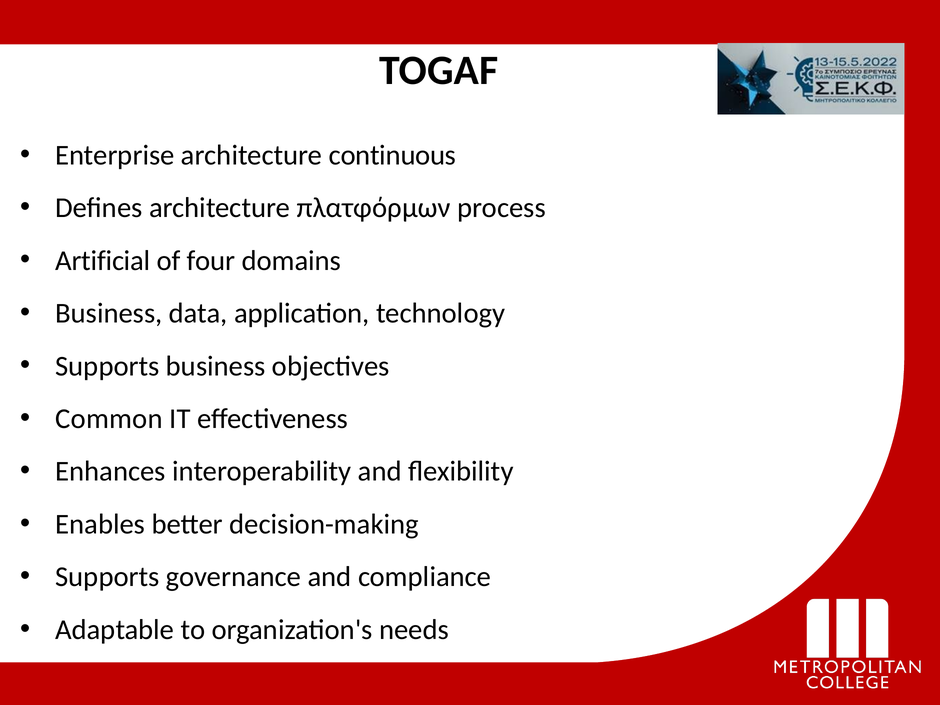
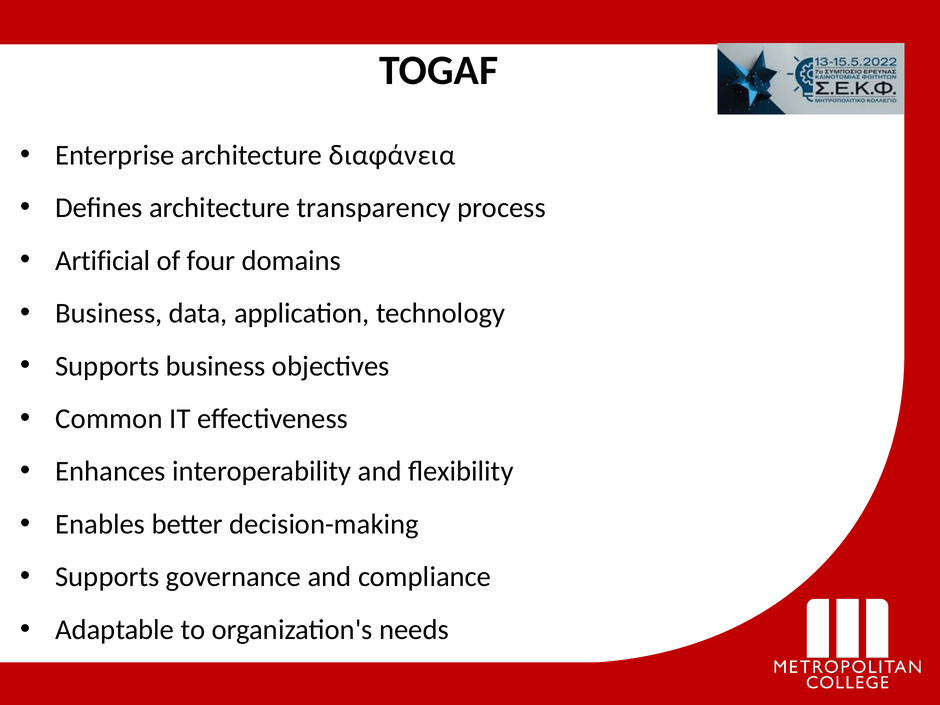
continuous: continuous -> διαφάνεια (392, 155)
πλατφόρμων: πλατφόρμων -> transparency (374, 208)
